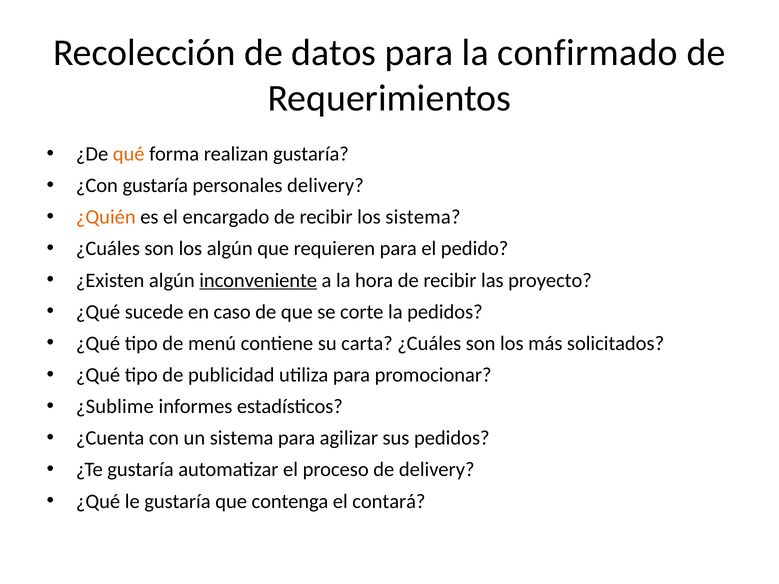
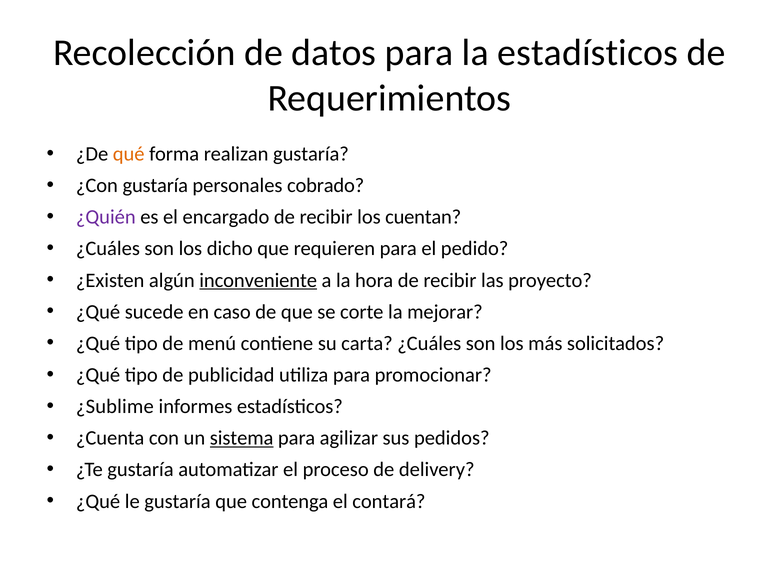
la confirmado: confirmado -> estadísticos (588, 53)
personales delivery: delivery -> cobrado (326, 186)
¿Quién colour: orange -> purple (106, 217)
los sistema: sistema -> cuentan (423, 217)
los algún: algún -> dicho (230, 249)
la pedidos: pedidos -> mejorar (445, 312)
sistema underline: none -> present (242, 438)
